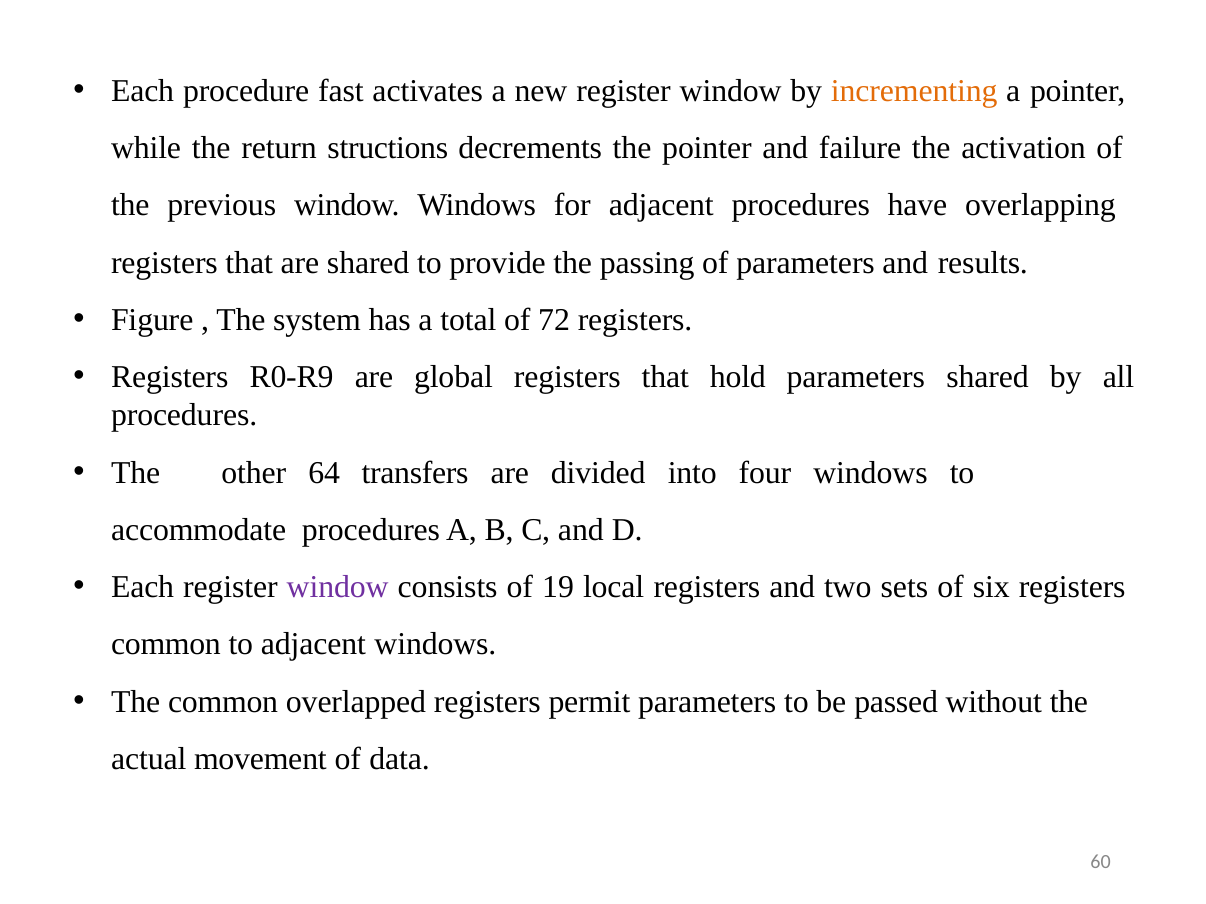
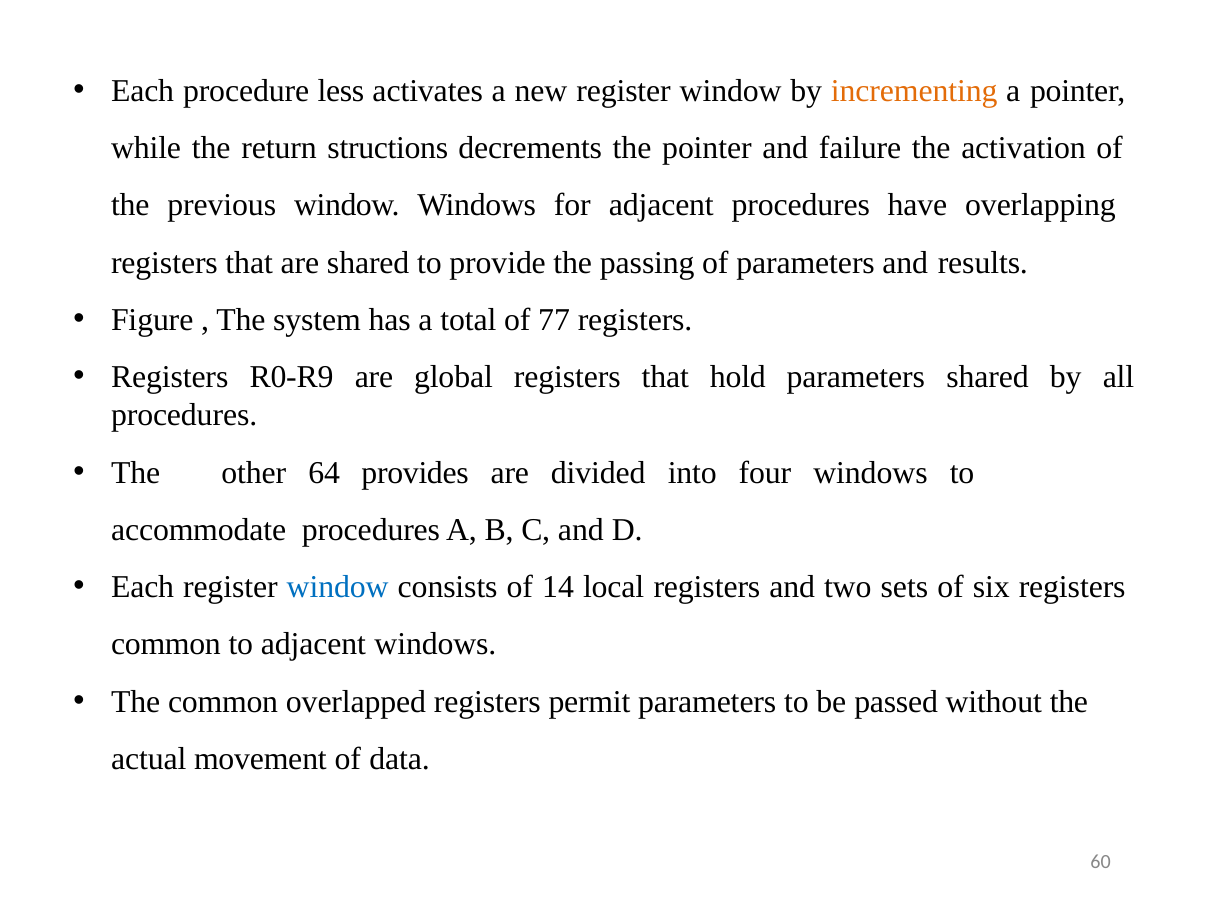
fast: fast -> less (341, 91)
72: 72 -> 77 (554, 320)
transfers: transfers -> provides (415, 473)
window colour: purple -> blue (338, 587)
19: 19 -> 14 (558, 587)
